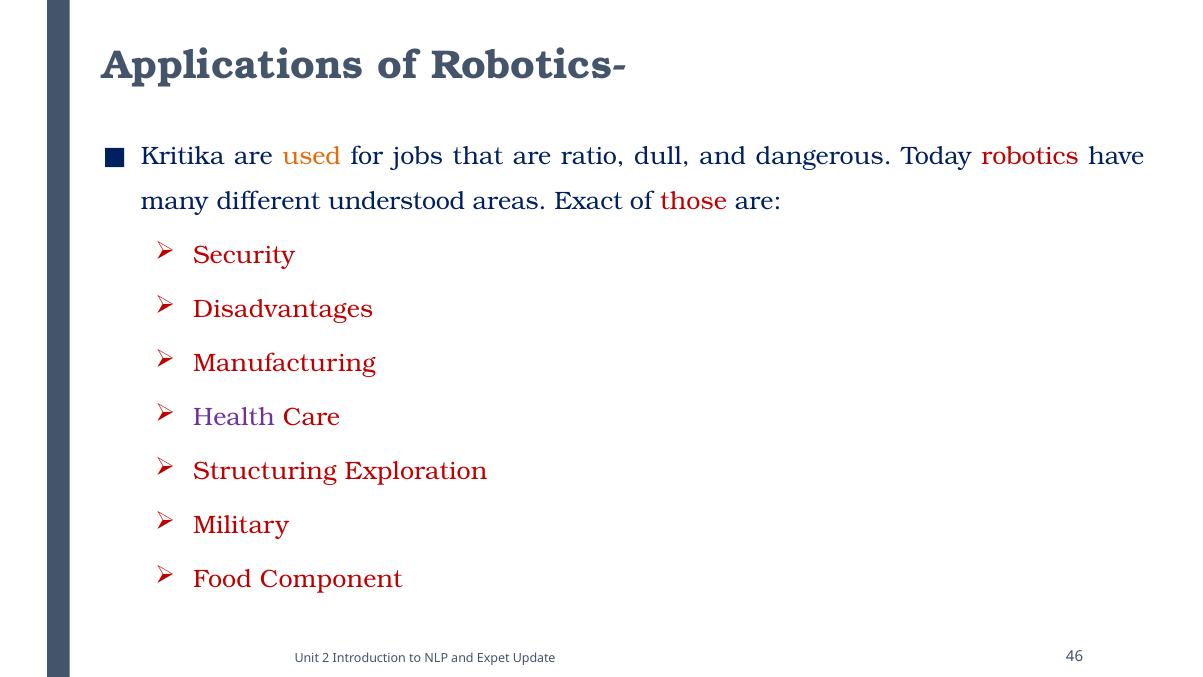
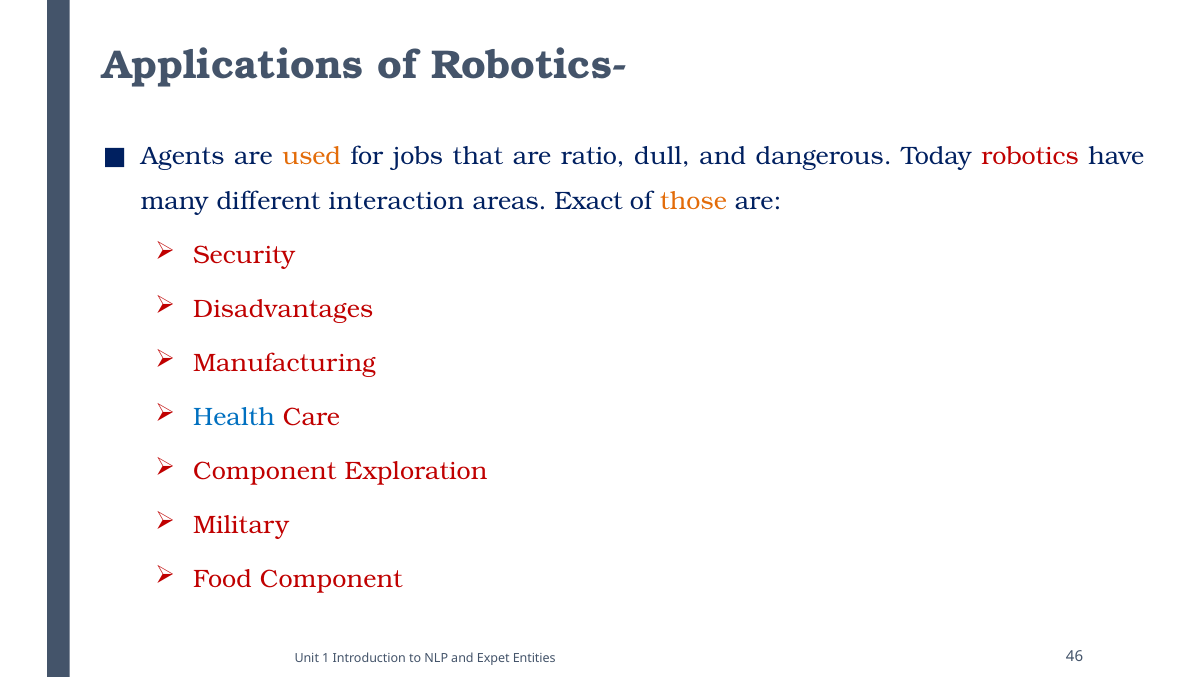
Kritika: Kritika -> Agents (183, 156)
understood: understood -> interaction (396, 201)
those colour: red -> orange (693, 201)
Health colour: purple -> blue (234, 417)
Structuring: Structuring -> Component (265, 471)
2: 2 -> 1 (326, 658)
Update: Update -> Entities (534, 658)
